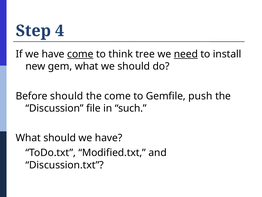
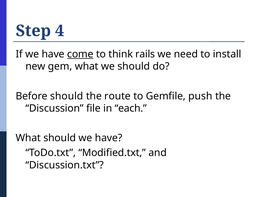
tree: tree -> rails (145, 54)
need underline: present -> none (186, 54)
the come: come -> route (118, 96)
such: such -> each (131, 108)
